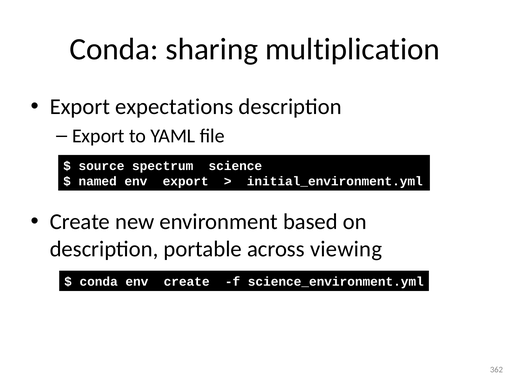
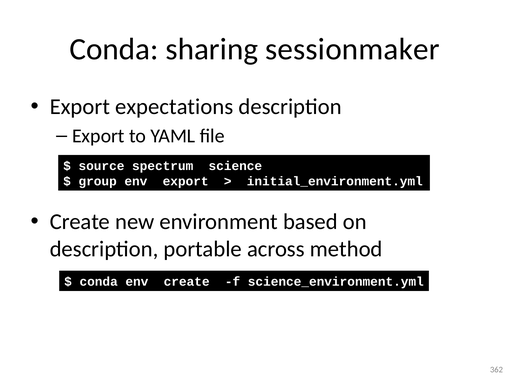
multiplication: multiplication -> sessionmaker (352, 49)
named: named -> group (98, 182)
viewing: viewing -> method (346, 249)
